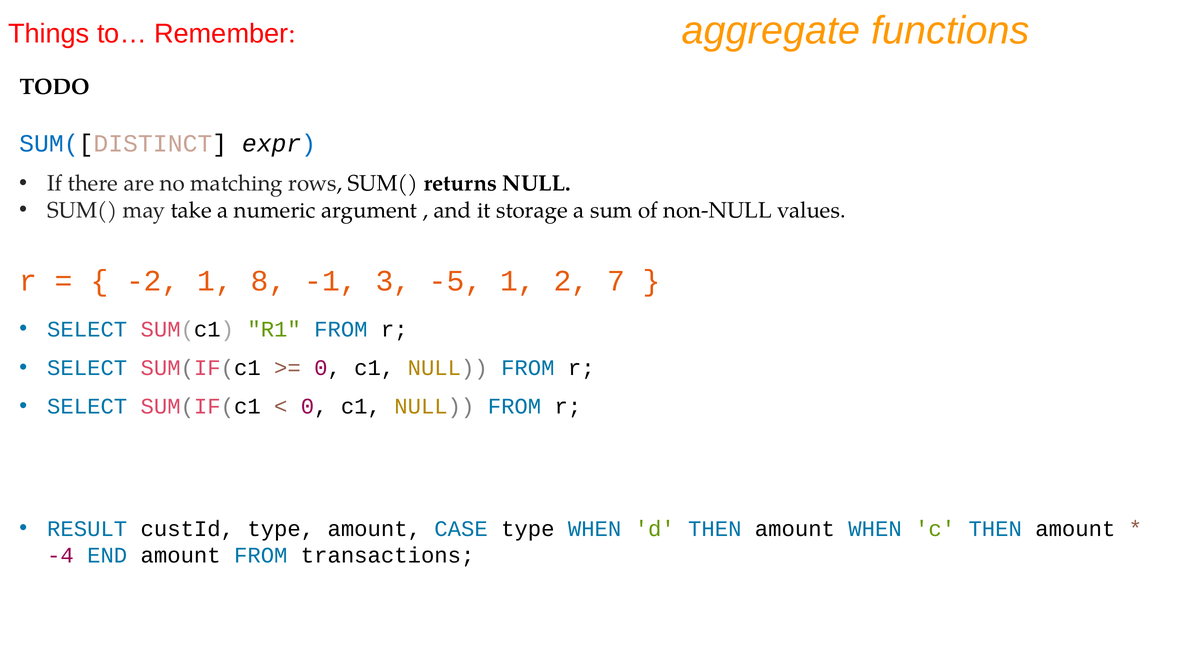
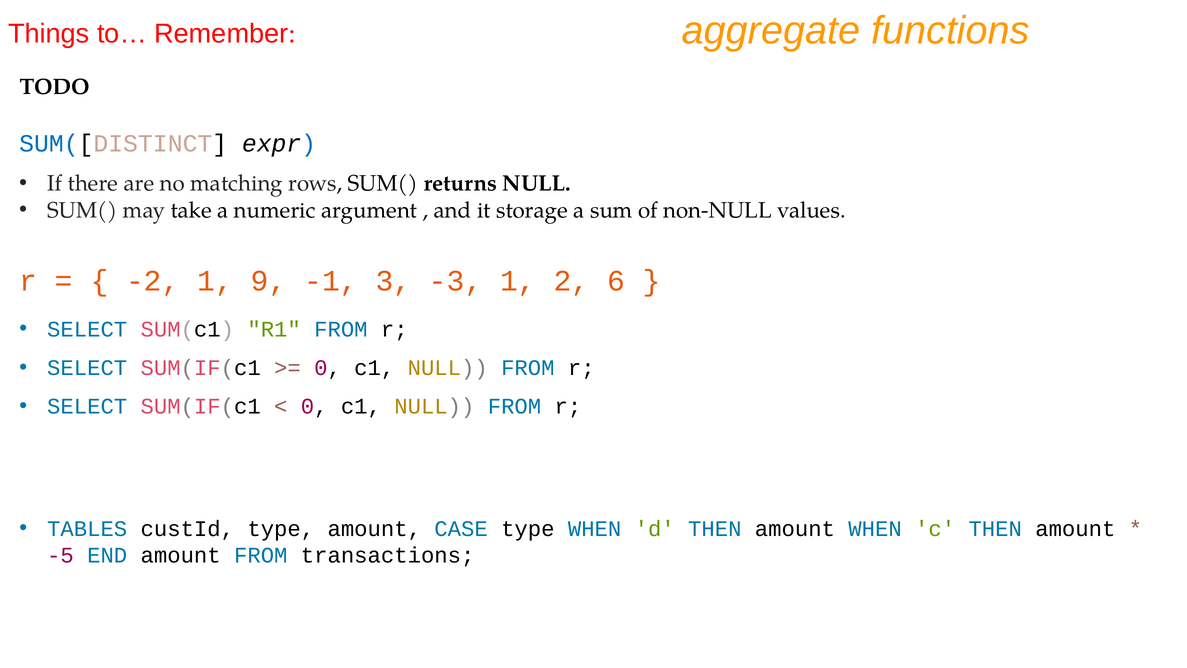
8: 8 -> 9 (269, 281)
-5: -5 -> -3 (456, 281)
7: 7 -> 6 (616, 281)
RESULT: RESULT -> TABLES (87, 529)
-4: -4 -> -5 (60, 555)
